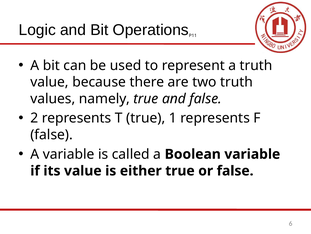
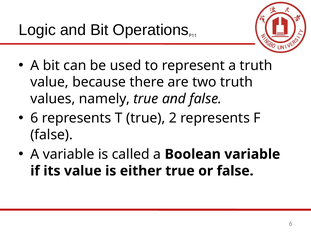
2: 2 -> 6 (34, 118)
1: 1 -> 2 (173, 118)
